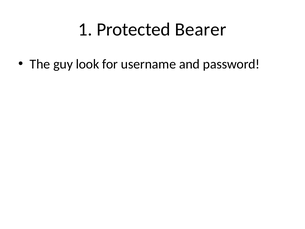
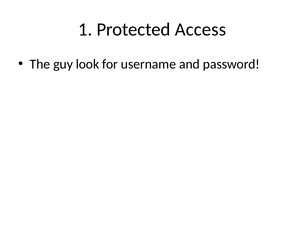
Bearer: Bearer -> Access (201, 30)
